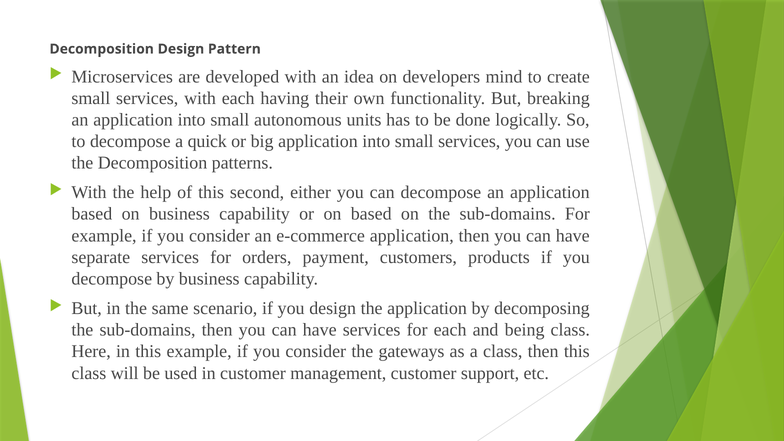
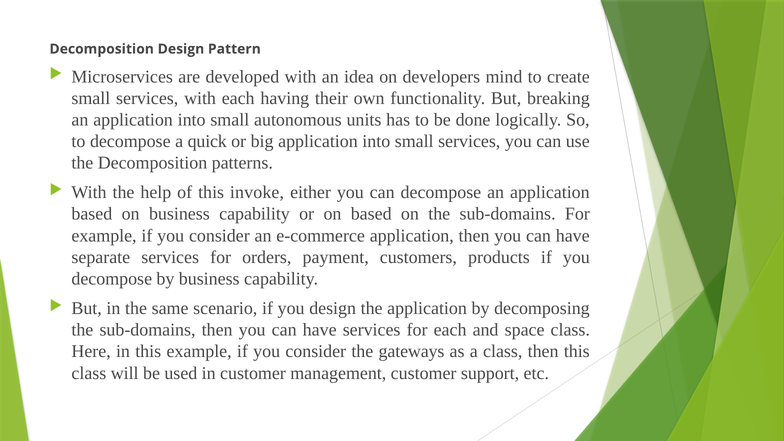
second: second -> invoke (257, 193)
being: being -> space (525, 330)
